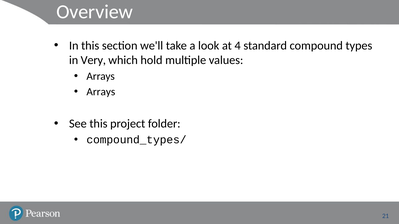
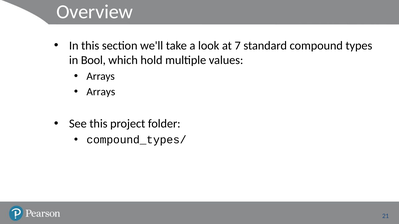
4: 4 -> 7 (238, 46)
Very: Very -> Bool (93, 60)
